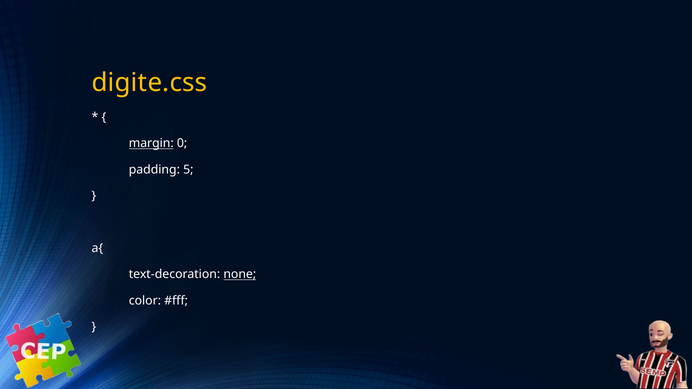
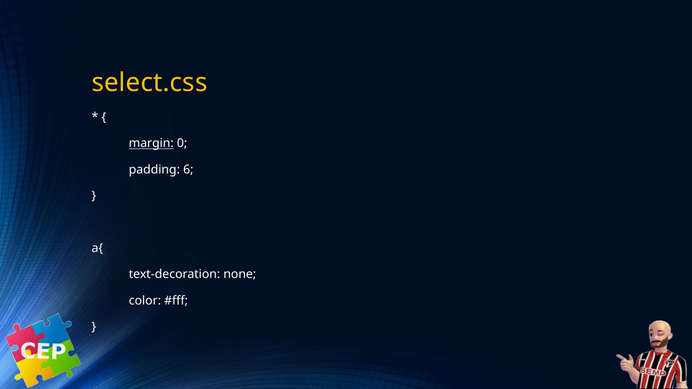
digite.css: digite.css -> select.css (150, 83)
5: 5 -> 6 (188, 170)
none underline: present -> none (240, 275)
